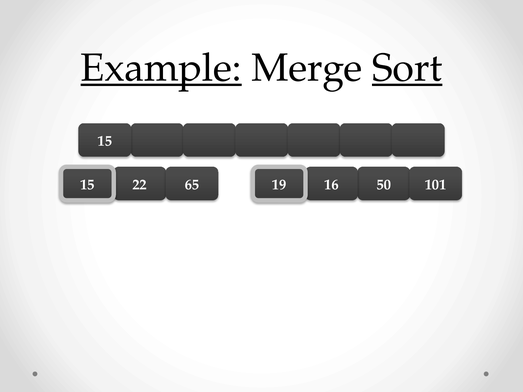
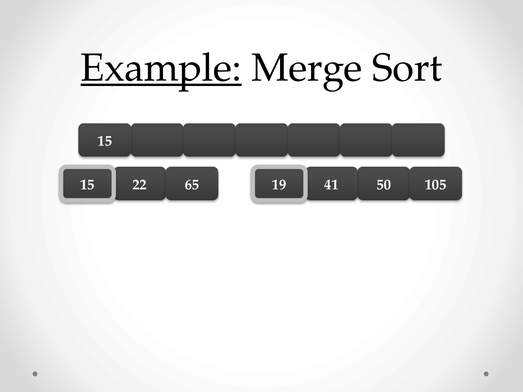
Sort underline: present -> none (407, 68)
16: 16 -> 41 (331, 185)
101: 101 -> 105 (436, 185)
